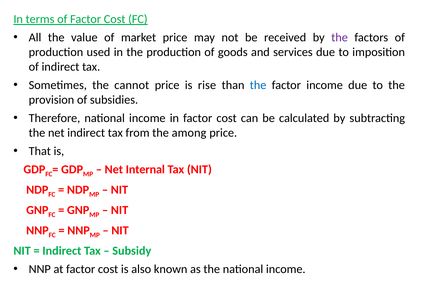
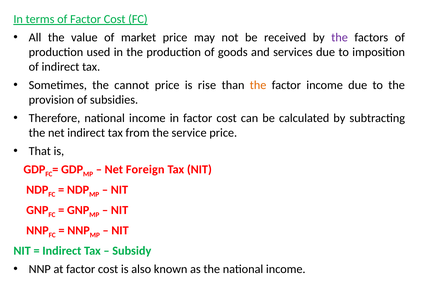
the colour: blue -> orange (258, 85)
among: among -> service (189, 133)
Internal: Internal -> Foreign (145, 169)
